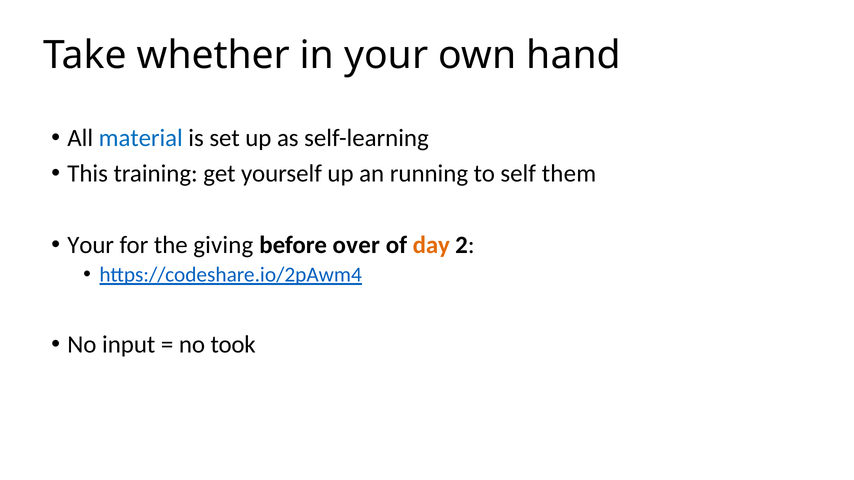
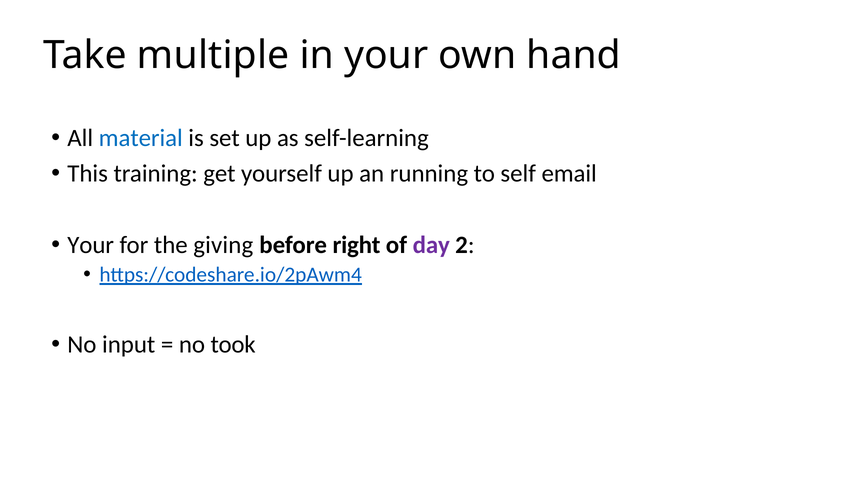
whether: whether -> multiple (213, 56)
them: them -> email (569, 174)
over: over -> right (356, 245)
day colour: orange -> purple (431, 245)
